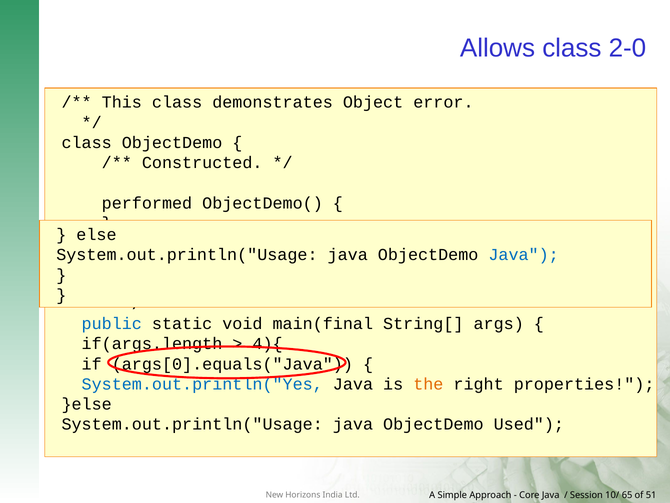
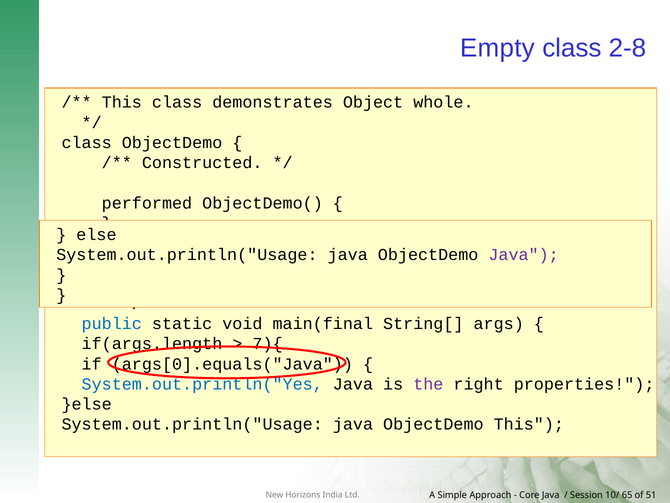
Allows: Allows -> Empty (497, 48)
2-0: 2-0 -> 2-8 (627, 48)
error: error -> whole (443, 102)
Java colour: blue -> purple (524, 255)
4){: 4){ -> 7){ (268, 344)
the colour: orange -> purple (428, 384)
ObjectDemo Used: Used -> This (529, 424)
